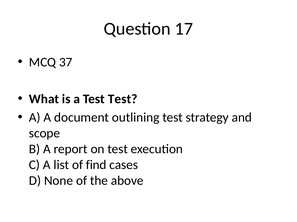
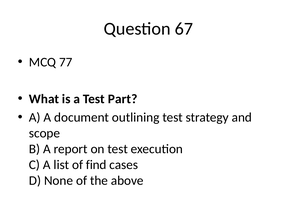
17: 17 -> 67 (184, 29)
37: 37 -> 77 (66, 62)
Test Test: Test -> Part (123, 99)
